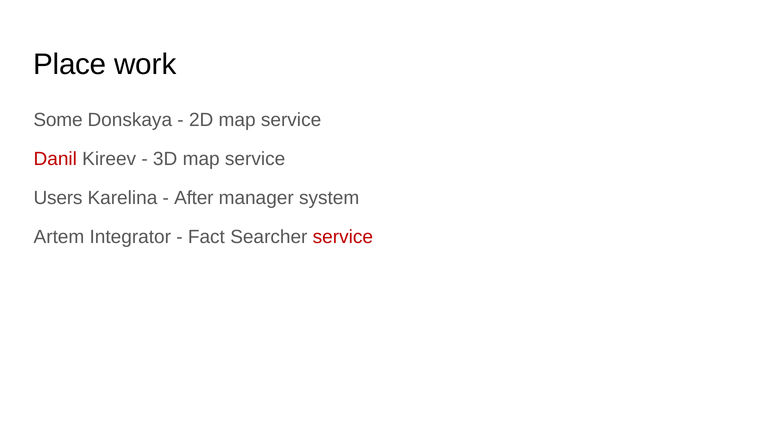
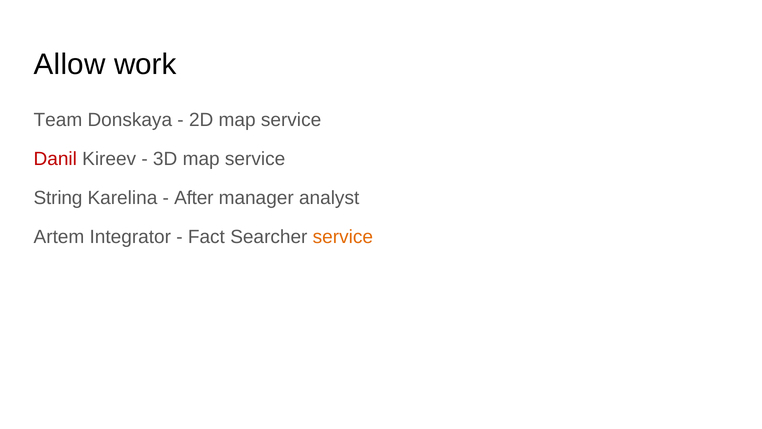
Place: Place -> Allow (70, 65)
Some: Some -> Team (58, 120)
Users: Users -> String (58, 198)
system: system -> analyst (329, 198)
service colour: red -> orange (343, 237)
